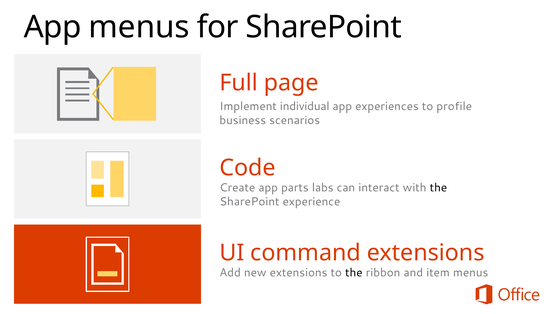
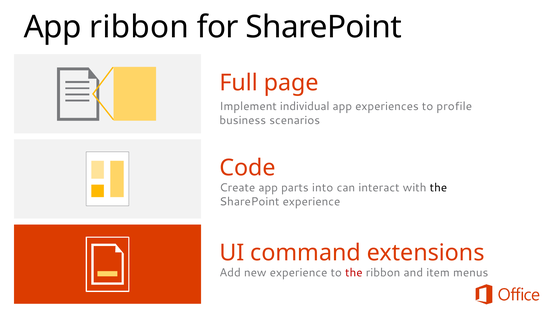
App menus: menus -> ribbon (139, 27)
labs: labs -> into (323, 188)
new extensions: extensions -> experience (299, 273)
the colour: black -> red (354, 273)
